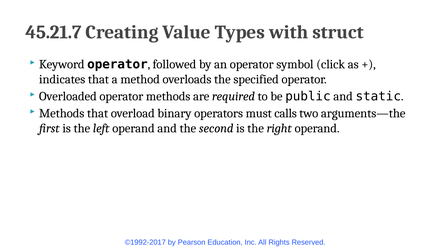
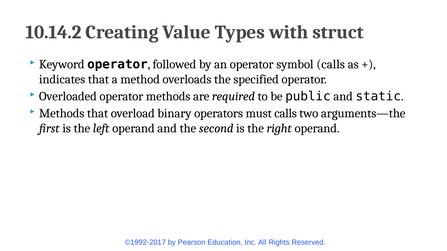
45.21.7: 45.21.7 -> 10.14.2 (54, 32)
symbol click: click -> calls (331, 64)
